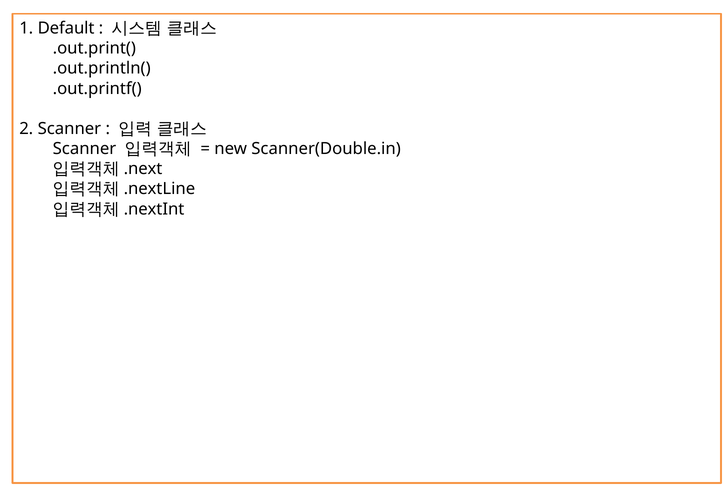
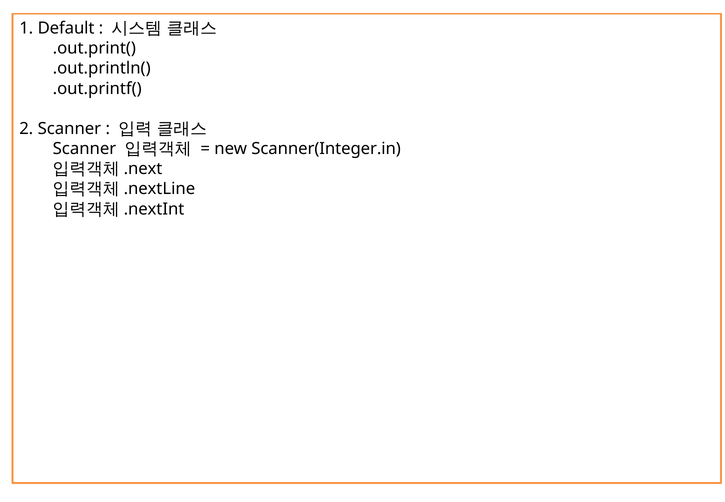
Scanner(Double.in: Scanner(Double.in -> Scanner(Integer.in (326, 149)
